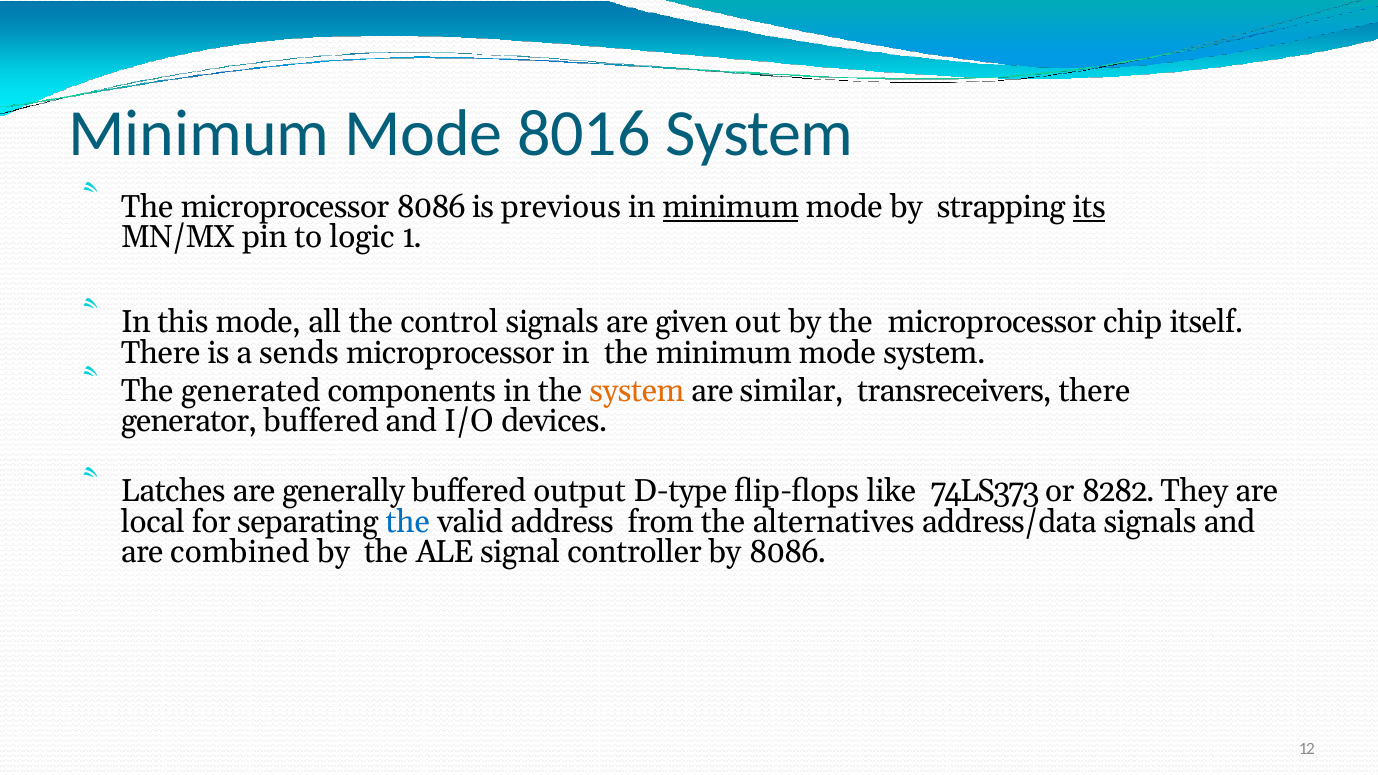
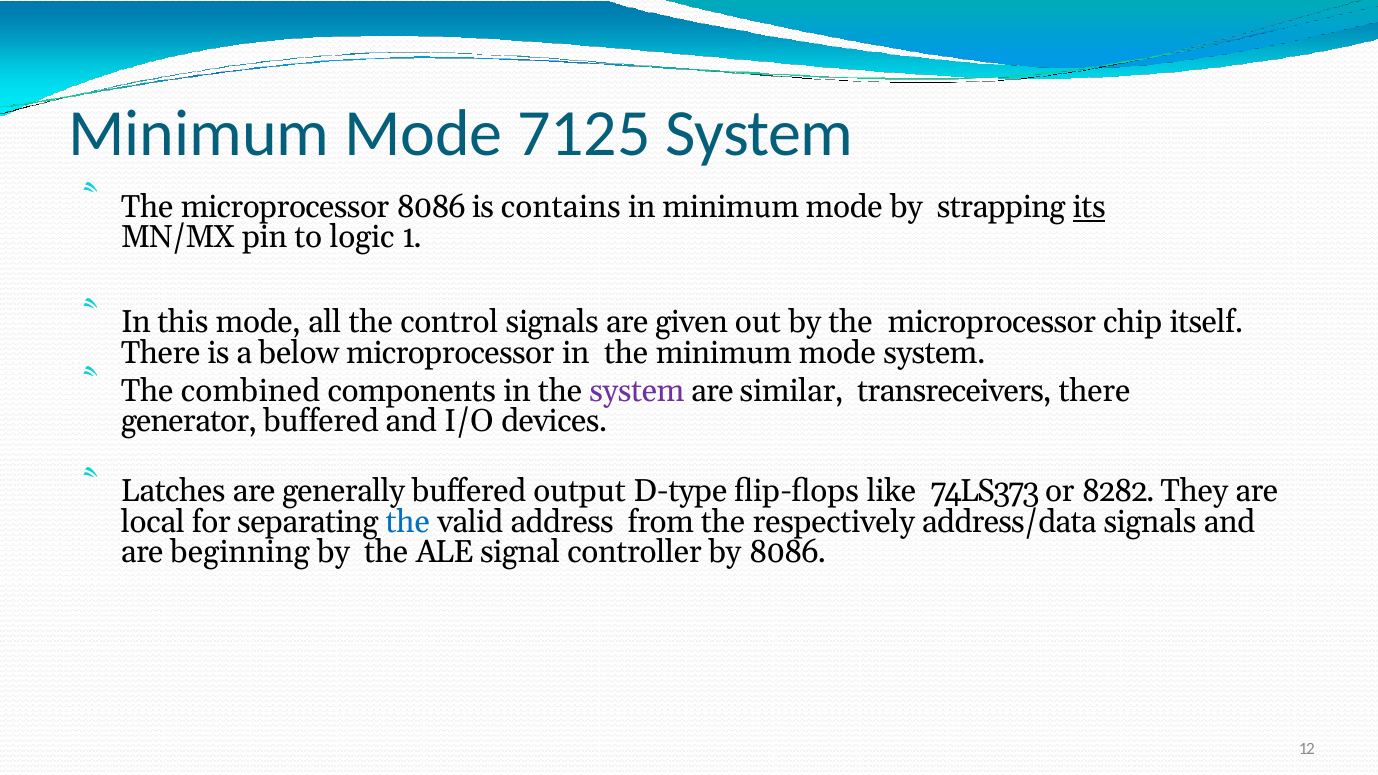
8016: 8016 -> 7125 (584, 134)
previous: previous -> contains (561, 207)
minimum underline: present -> none (731, 207)
sends: sends -> below (299, 353)
generated: generated -> combined (251, 391)
system colour: orange -> purple (637, 391)
alternatives: alternatives -> respectively (834, 522)
combined: combined -> beginning (240, 552)
